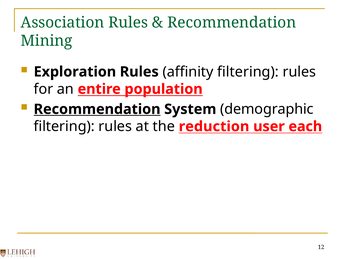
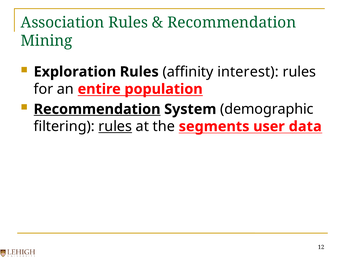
affinity filtering: filtering -> interest (248, 72)
rules underline: none -> present (115, 126)
reduction: reduction -> segments (214, 126)
each: each -> data (305, 126)
